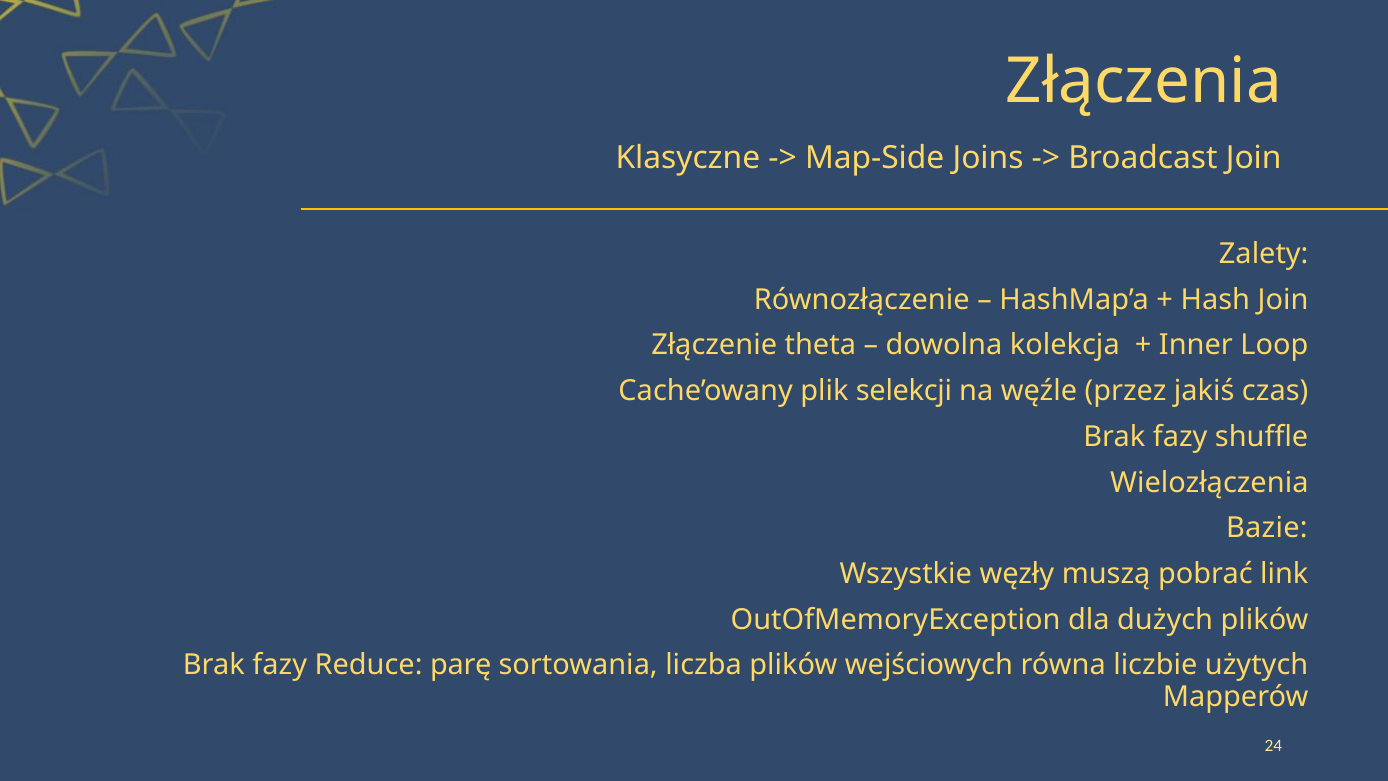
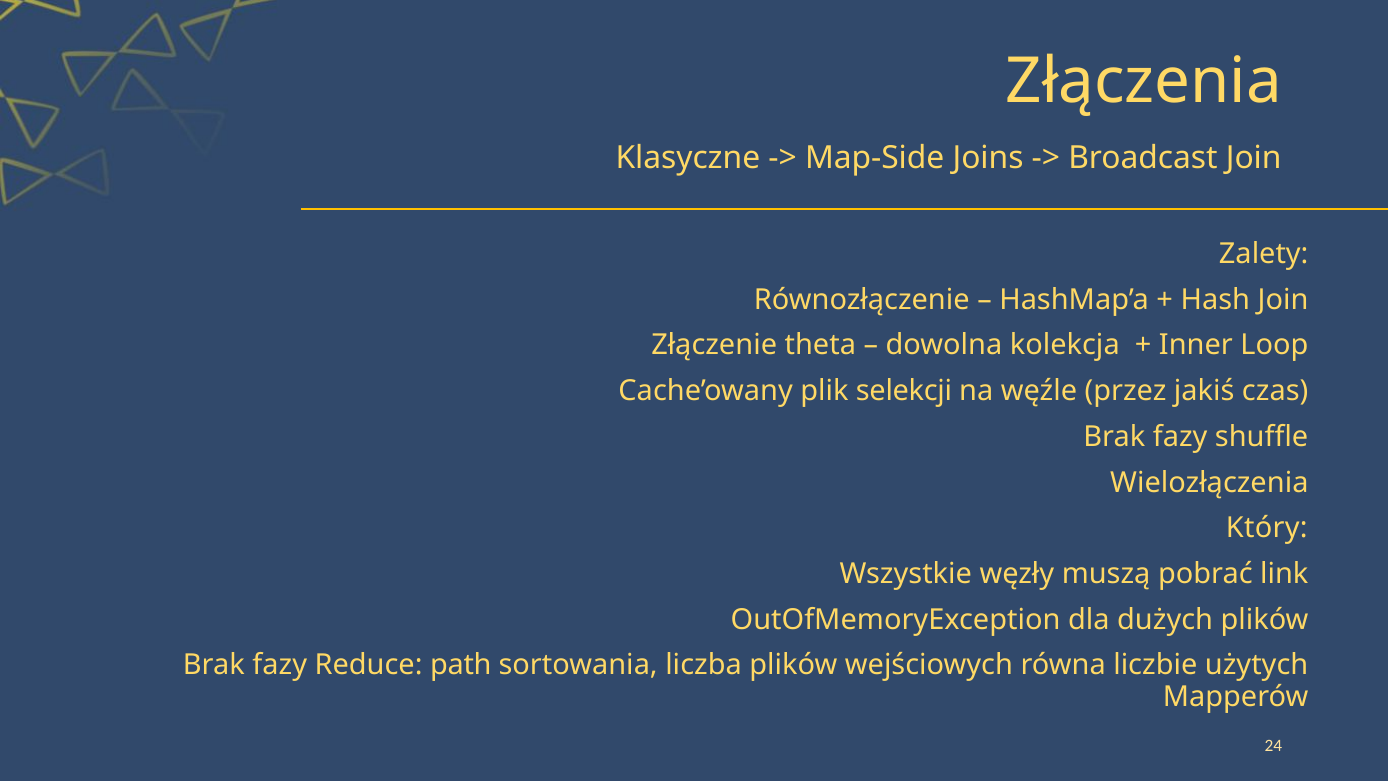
Bazie: Bazie -> Który (1267, 528)
parę: parę -> path (461, 665)
